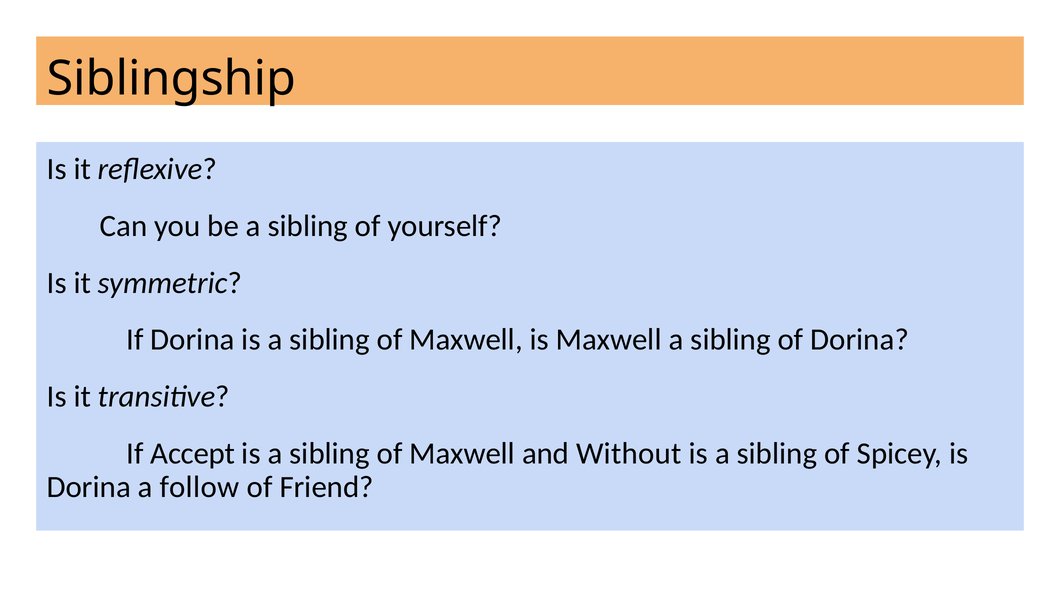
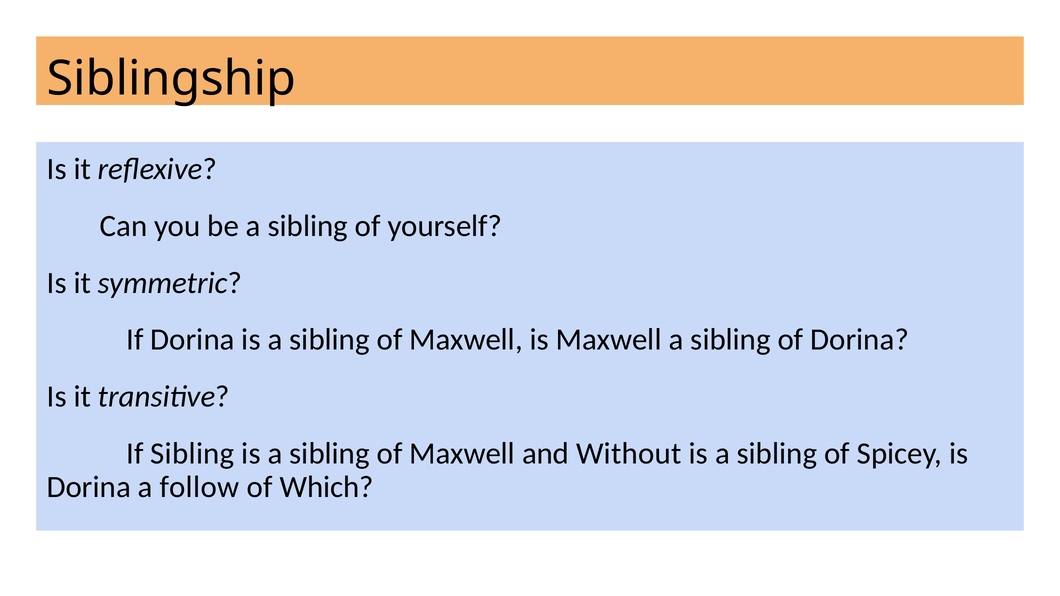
If Accept: Accept -> Sibling (192, 454)
Friend: Friend -> Which (327, 487)
